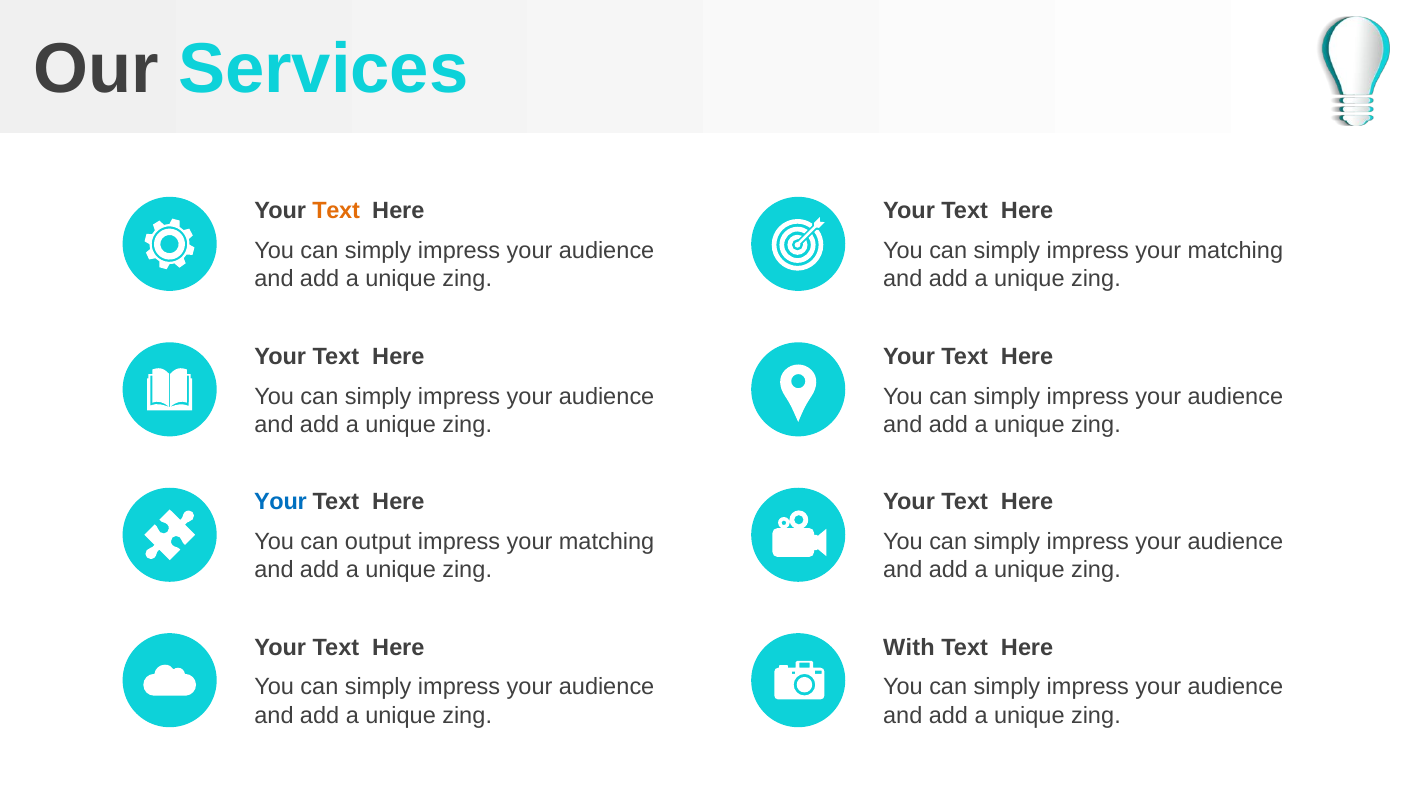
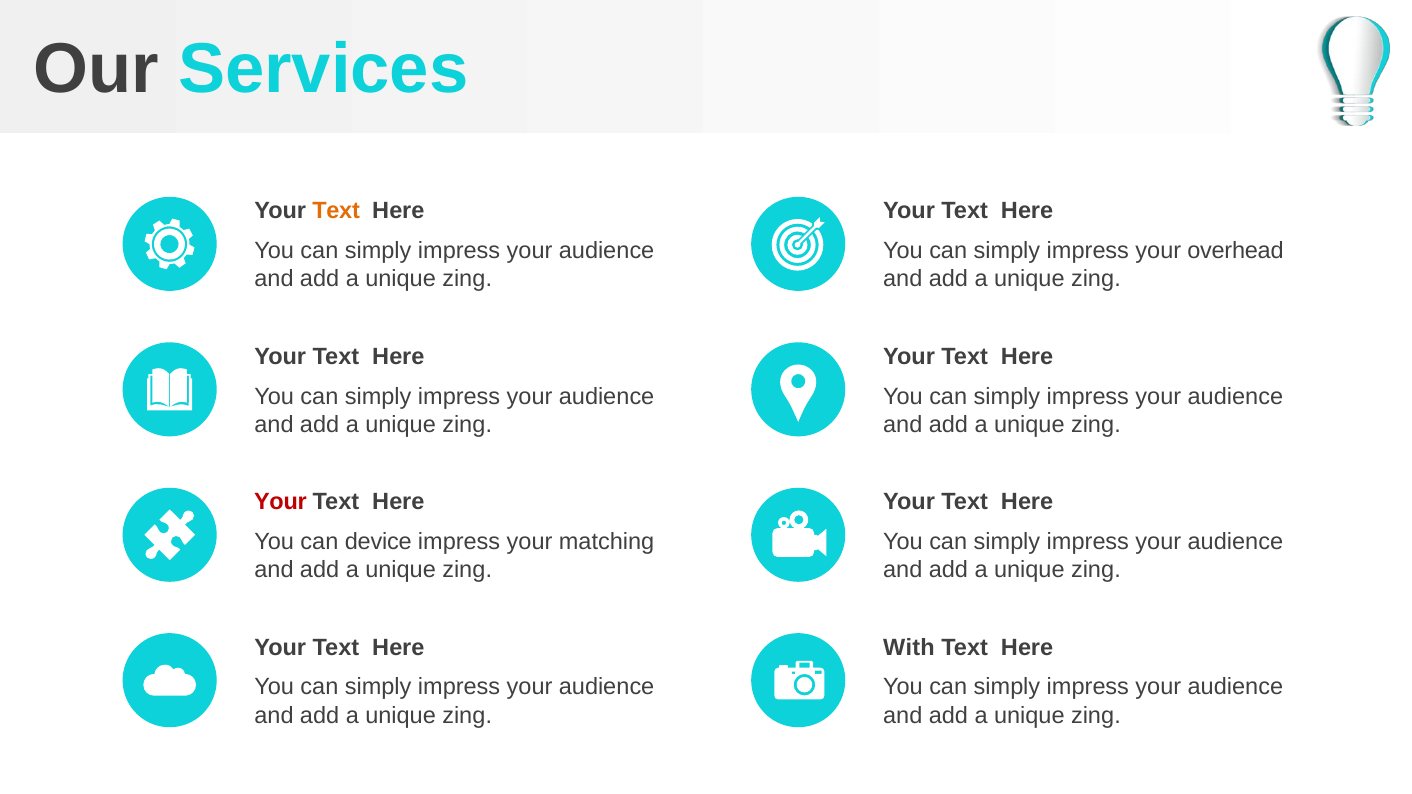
simply impress your matching: matching -> overhead (1235, 251)
Your colour: blue -> red (280, 502)
output: output -> device (378, 542)
